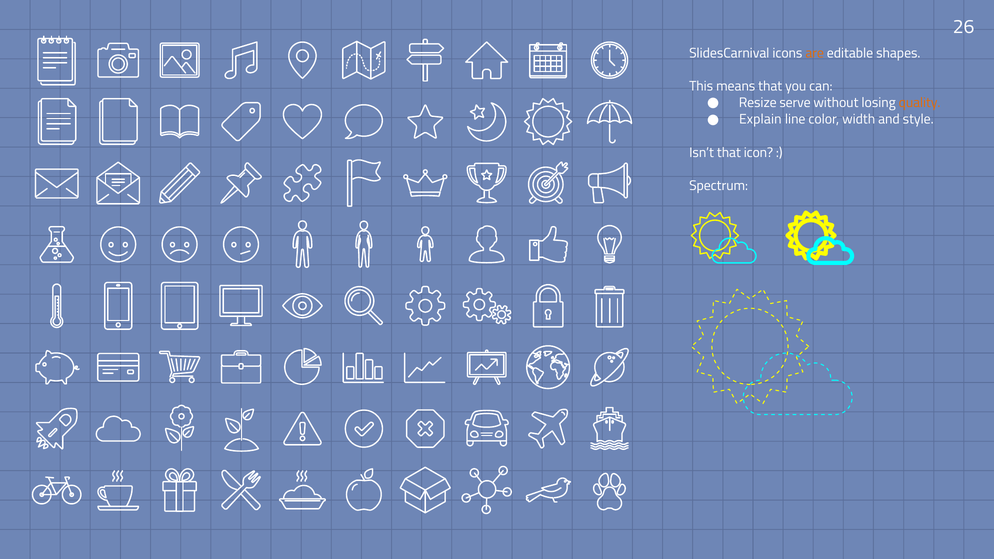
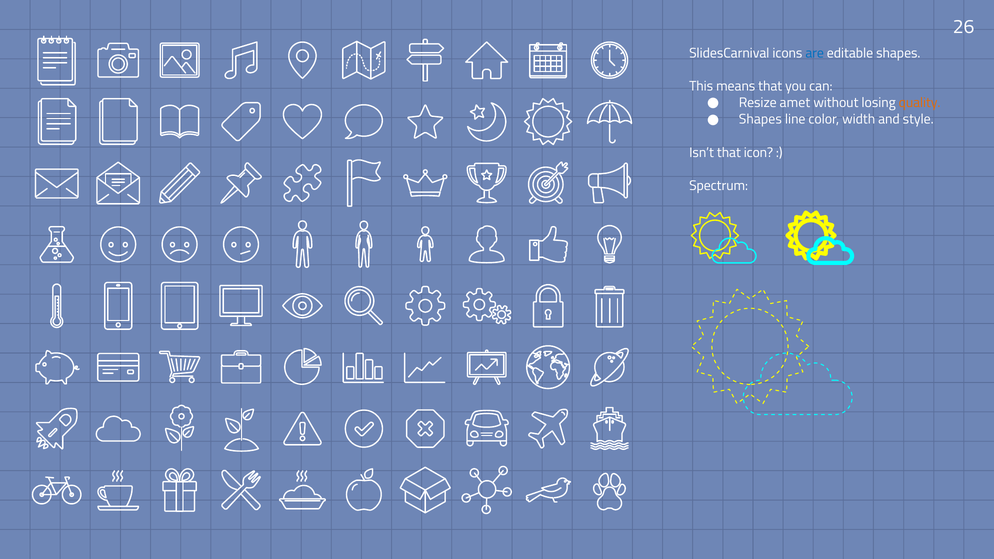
are colour: orange -> blue (815, 53)
serve: serve -> amet (795, 103)
Explain: Explain -> Shapes (760, 119)
